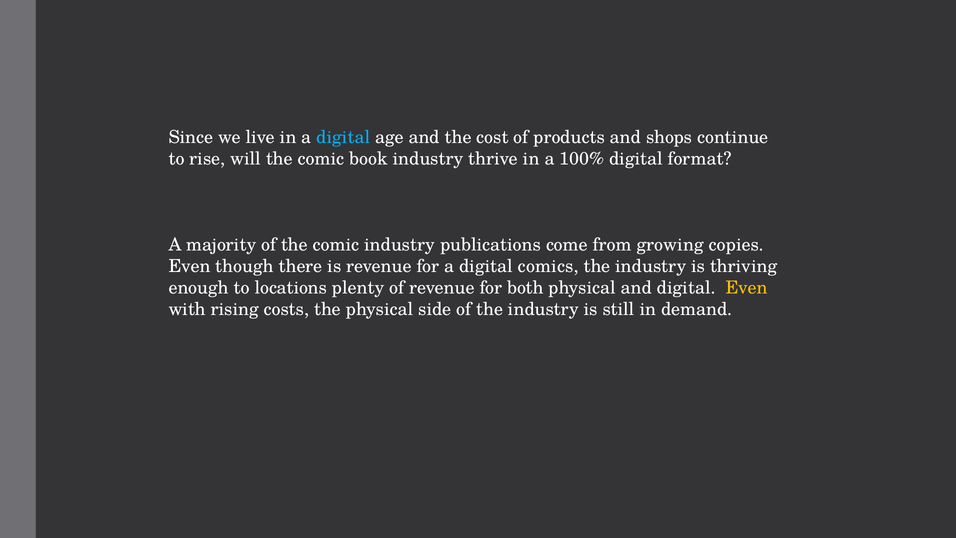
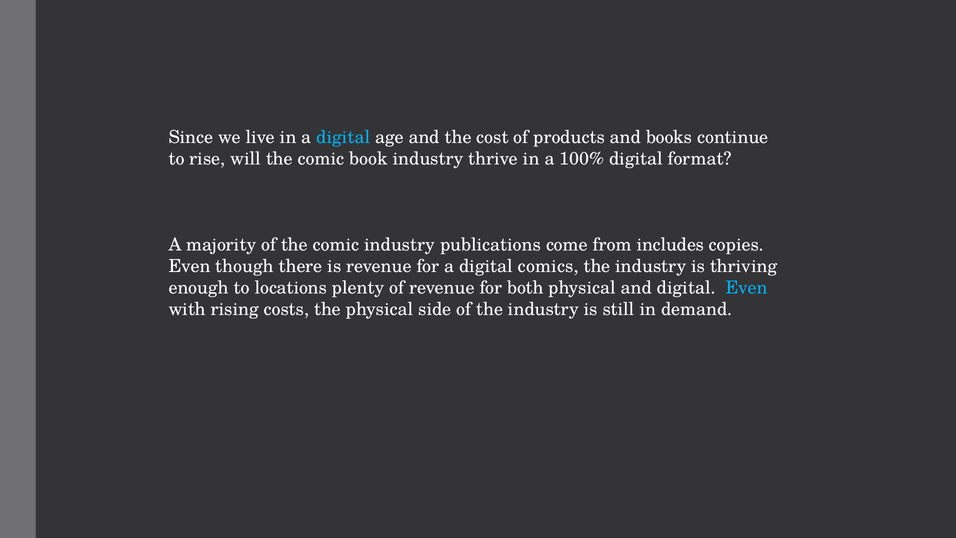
shops: shops -> books (669, 137)
growing: growing -> includes (670, 245)
Even colour: yellow -> light blue (747, 288)
